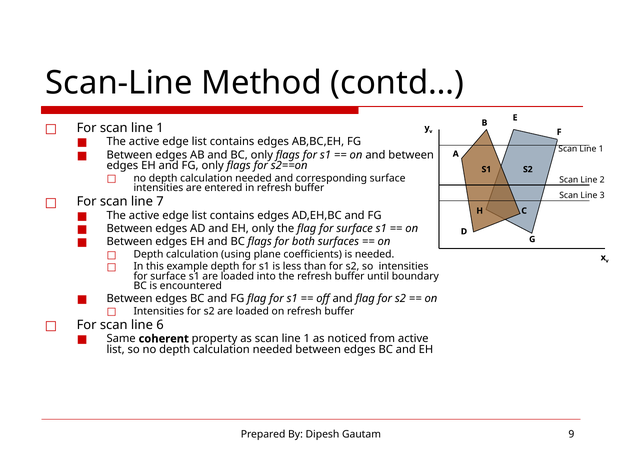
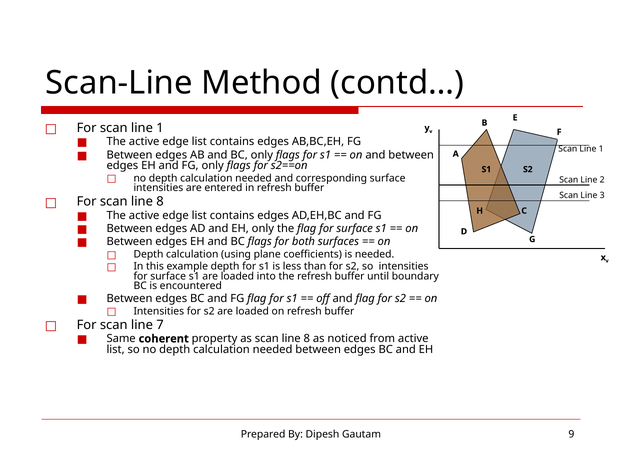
For scan line 7: 7 -> 8 (160, 202)
6: 6 -> 7 (160, 325)
as scan line 1: 1 -> 8 (307, 339)
